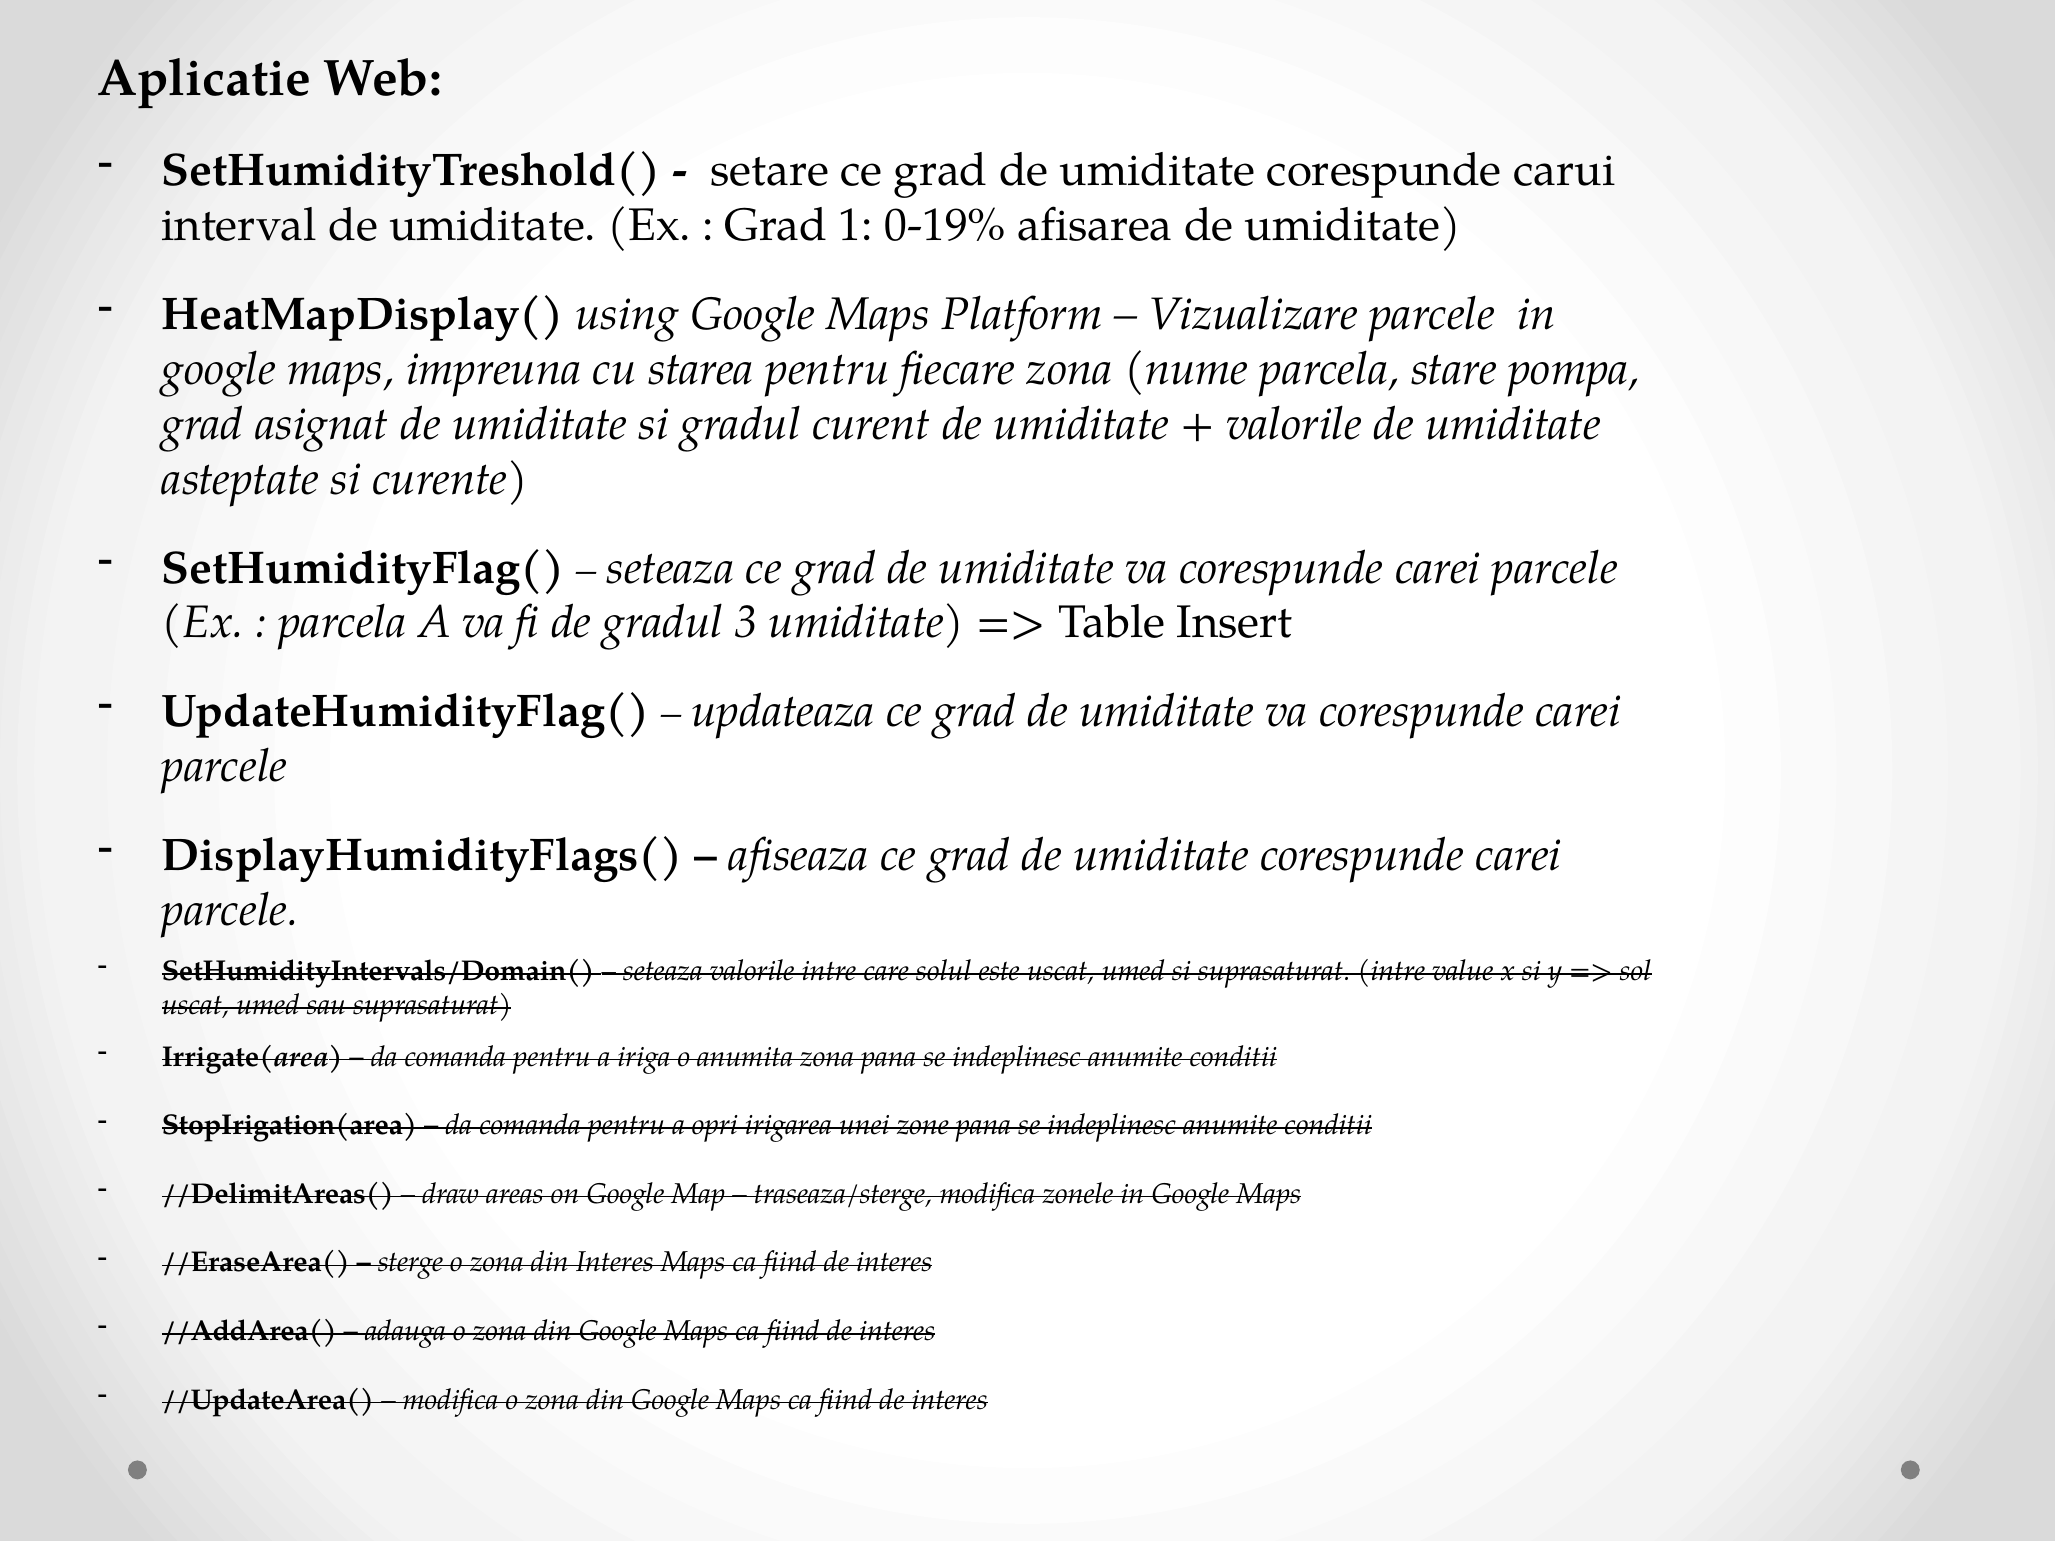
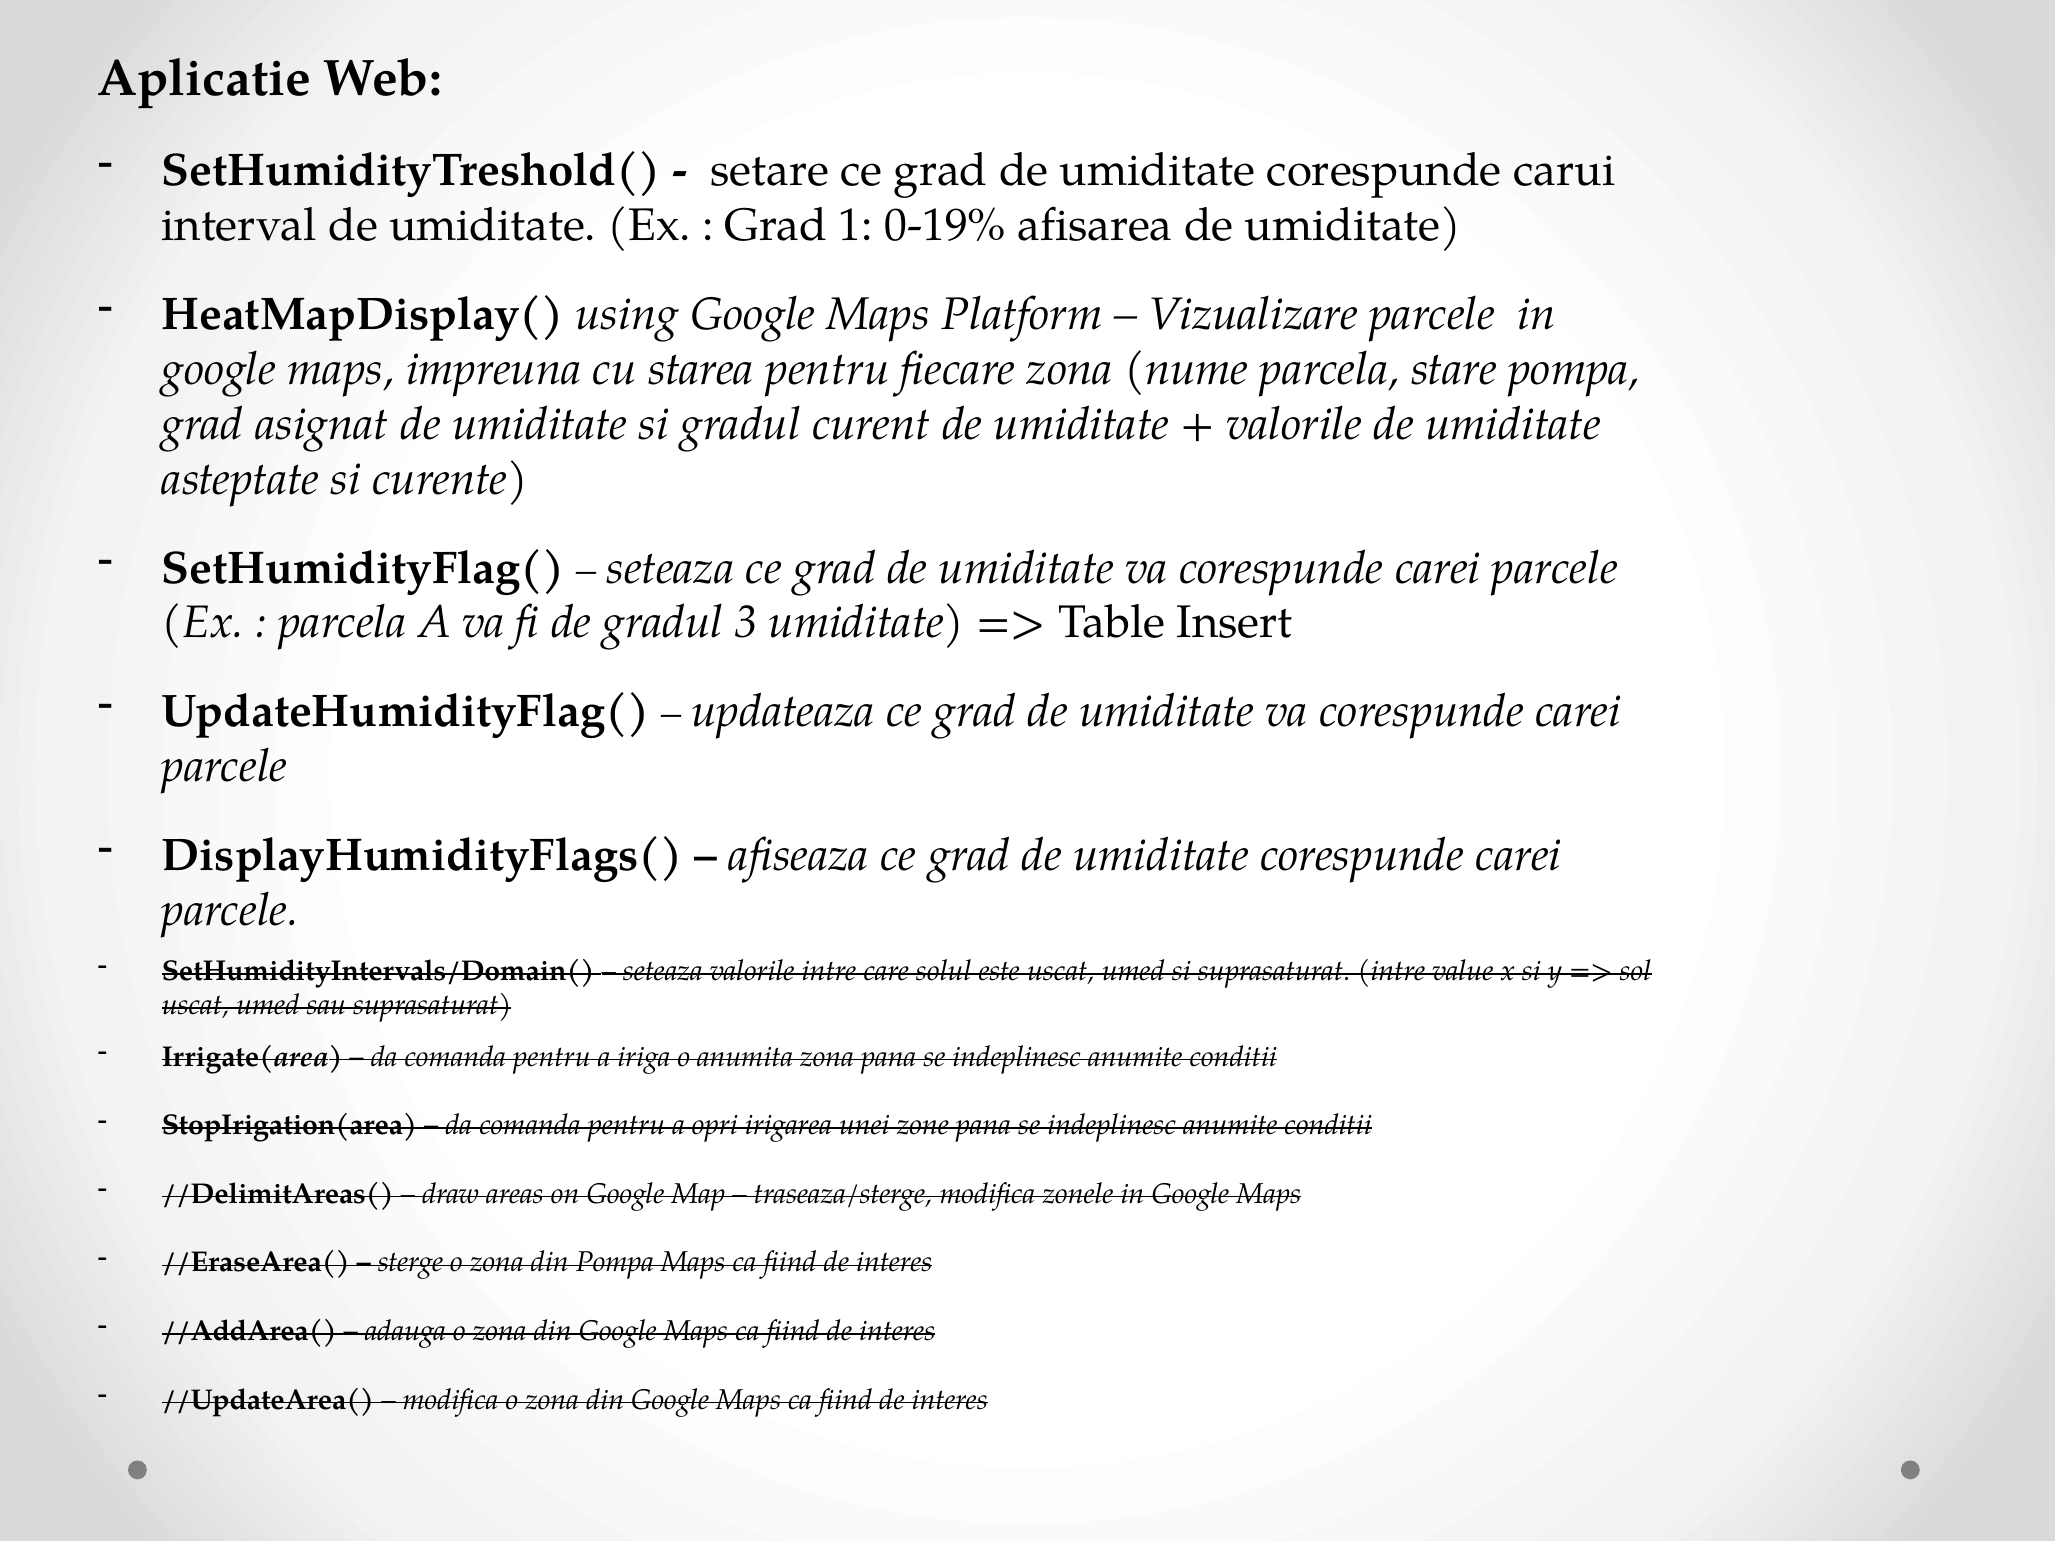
din Interes: Interes -> Pompa (615, 1263)
